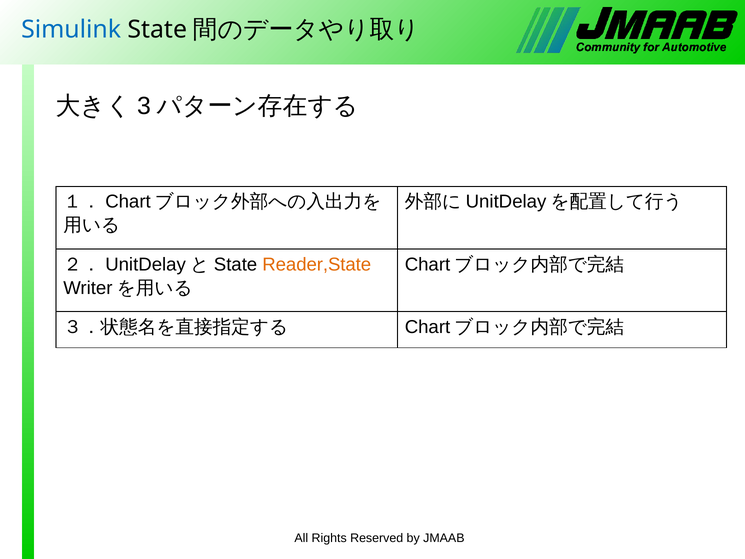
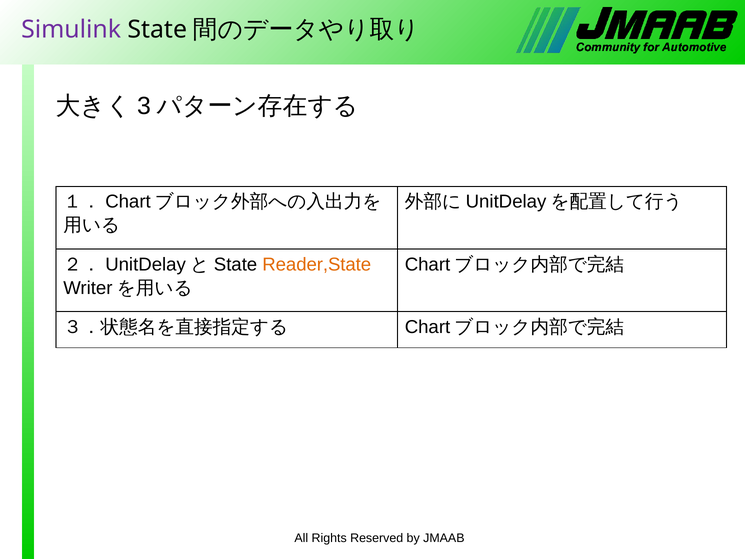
Simulink colour: blue -> purple (71, 29)
